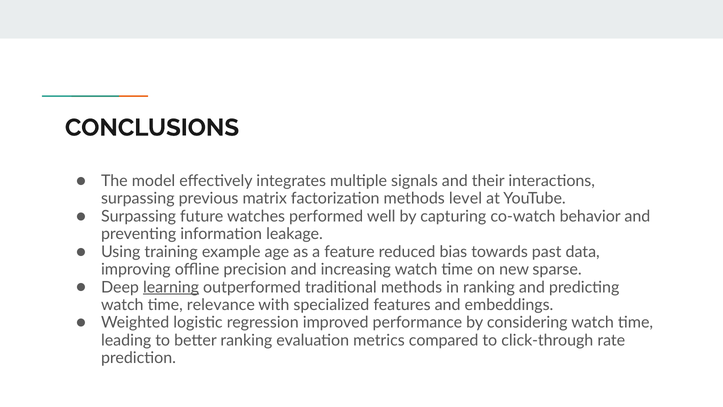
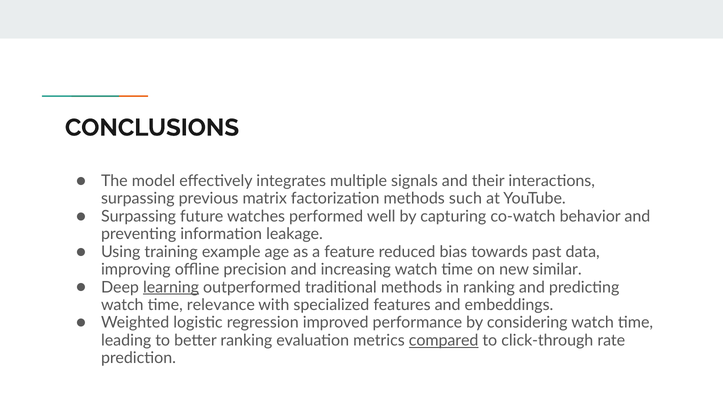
level: level -> such (465, 199)
sparse: sparse -> similar (557, 269)
compared underline: none -> present (444, 340)
